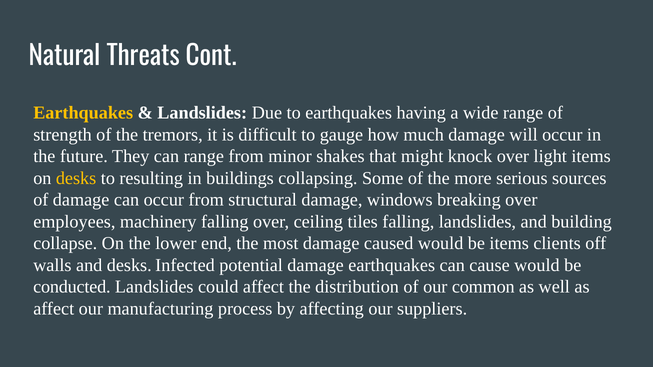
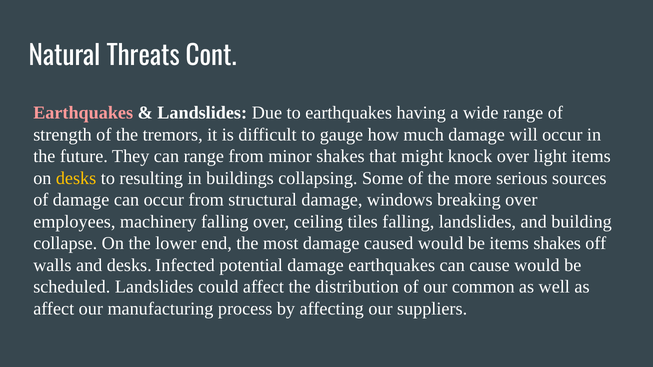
Earthquakes colour: yellow -> pink (83, 113)
items clients: clients -> shakes (557, 244)
conducted: conducted -> scheduled (72, 287)
